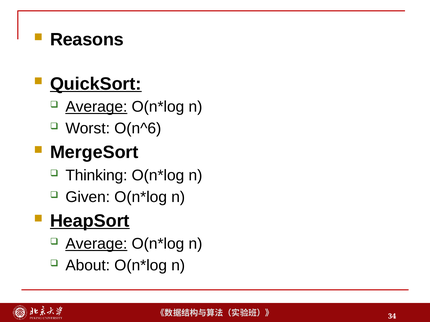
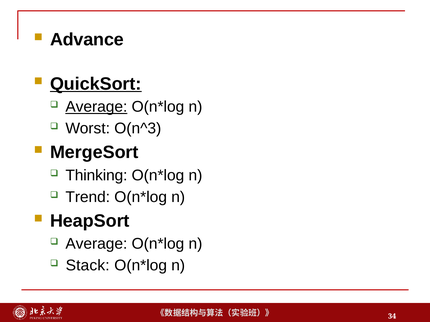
Reasons: Reasons -> Advance (87, 40)
O(n^6: O(n^6 -> O(n^3 (138, 129)
Given: Given -> Trend (88, 197)
HeapSort underline: present -> none (90, 221)
Average underline: present -> none (96, 244)
About: About -> Stack (88, 266)
